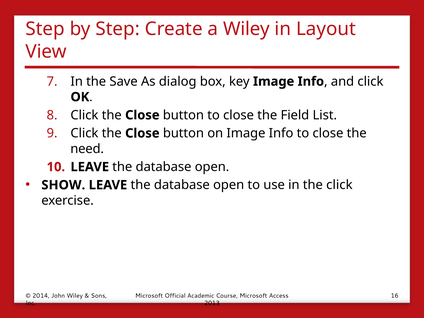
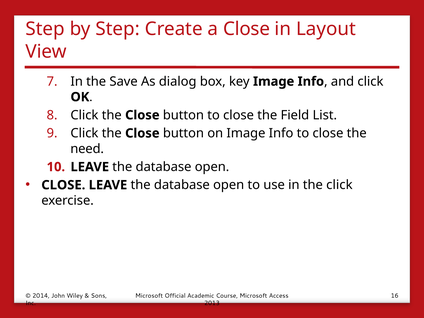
a Wiley: Wiley -> Close (247, 29)
SHOW: SHOW -> CLOSE (63, 185)
